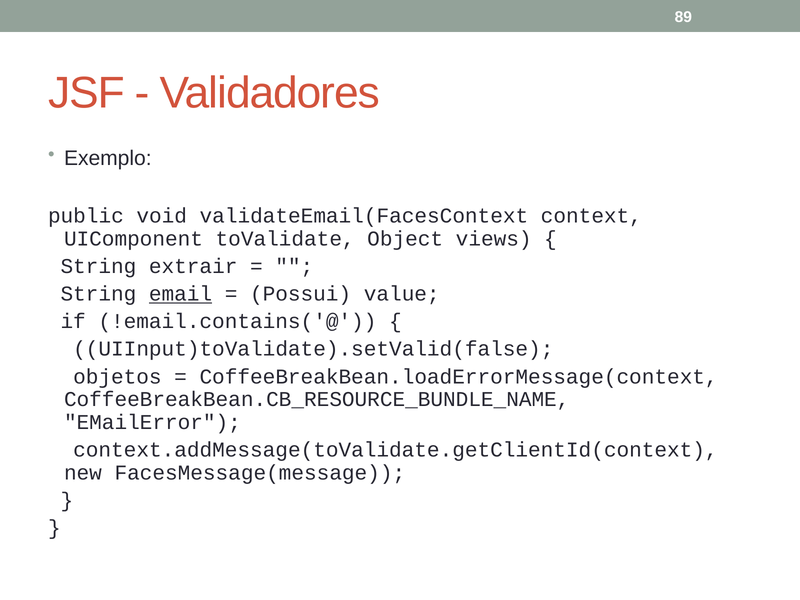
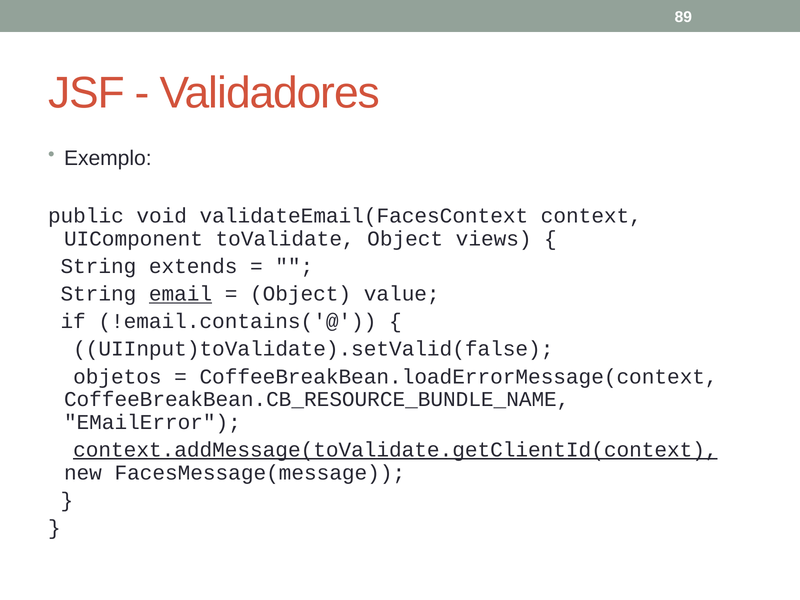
extrair: extrair -> extends (193, 266)
Possui: Possui -> Object (301, 294)
context.addMessage(toValidate.getClientId(context underline: none -> present (395, 450)
